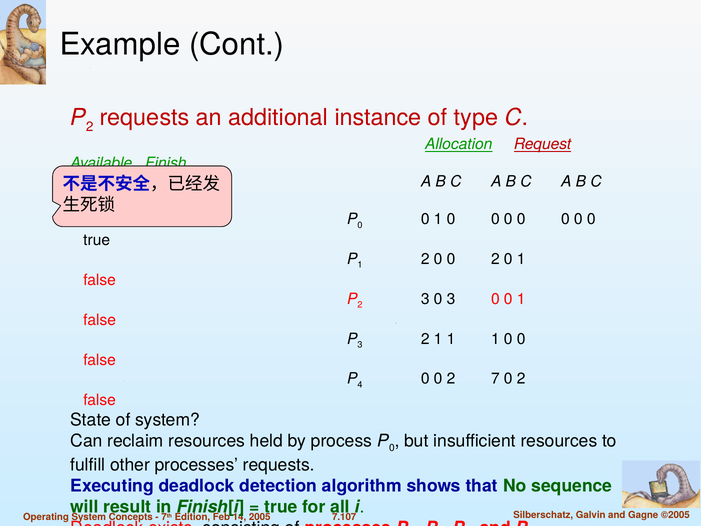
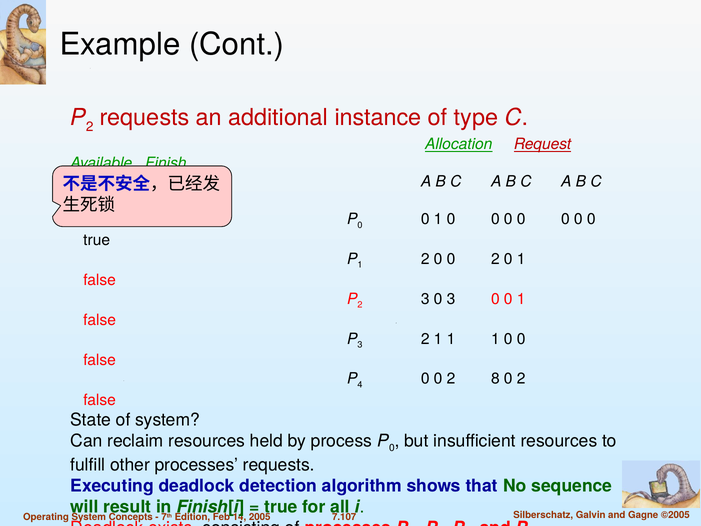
7: 7 -> 8 (495, 379)
